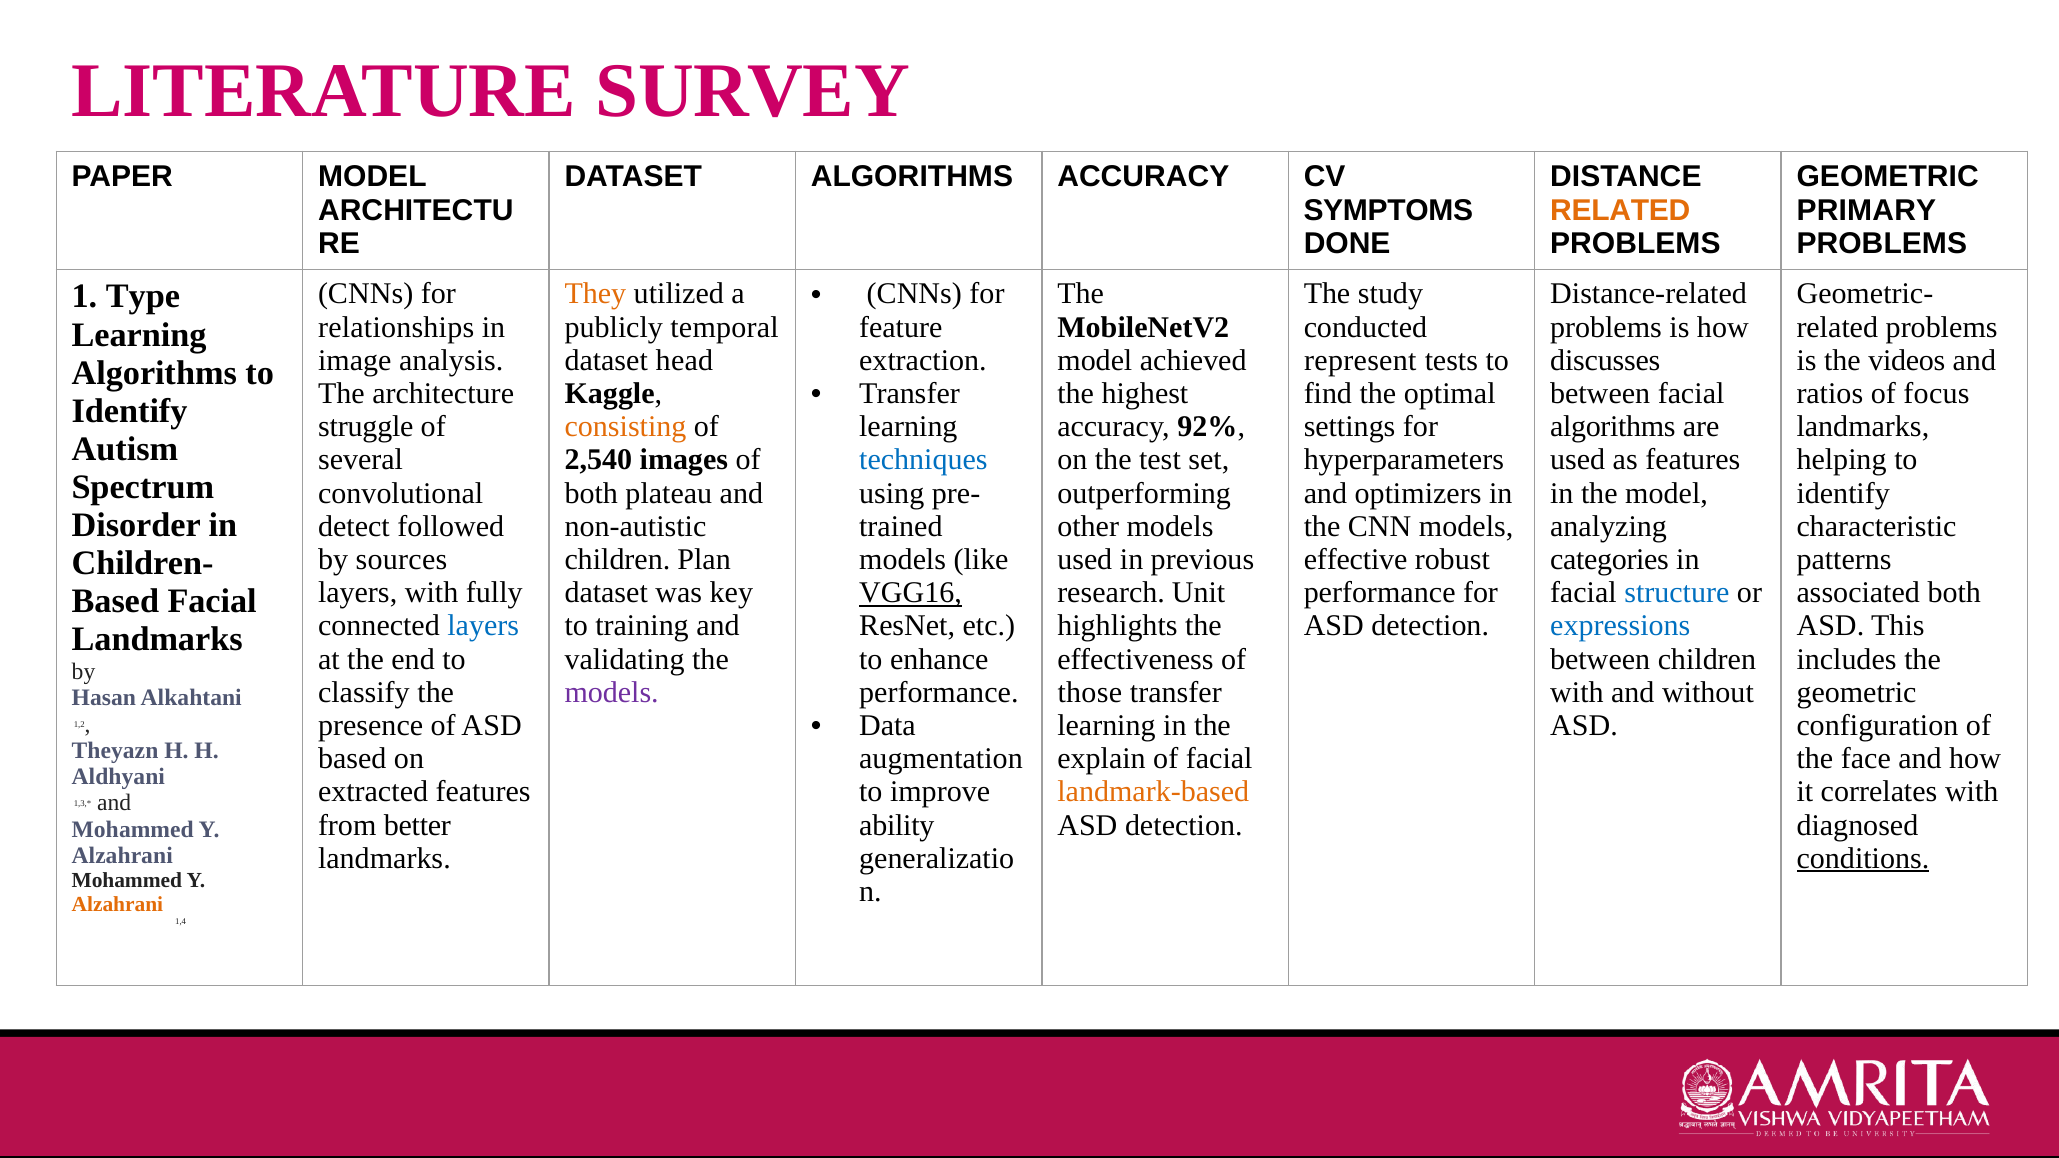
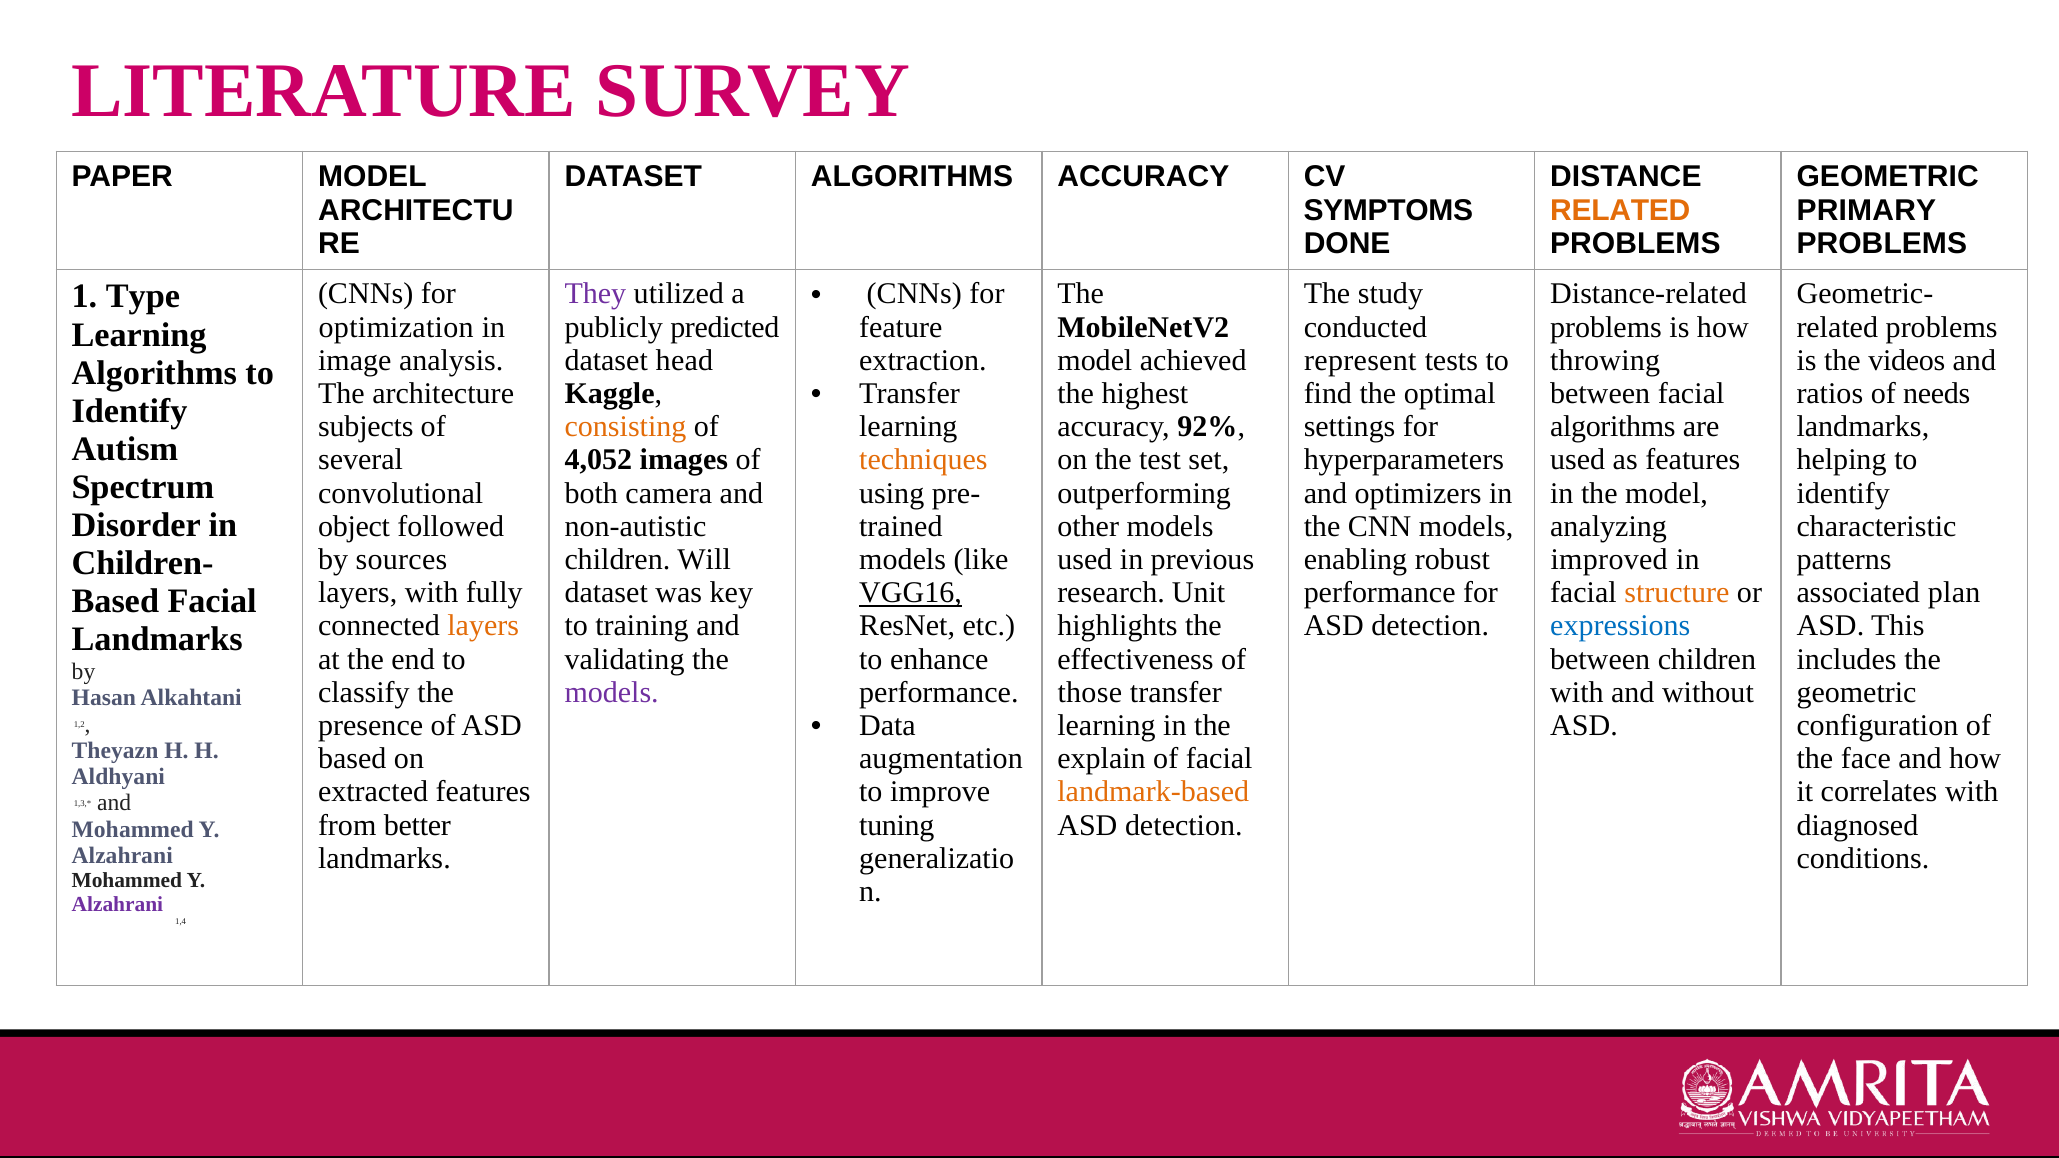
They colour: orange -> purple (595, 294)
relationships: relationships -> optimization (396, 327)
temporal: temporal -> predicted (725, 327)
discusses: discusses -> throwing (1605, 361)
focus: focus -> needs (1937, 394)
struggle: struggle -> subjects (366, 427)
2,540: 2,540 -> 4,052 (598, 460)
techniques colour: blue -> orange (923, 460)
plateau: plateau -> camera (669, 493)
detect: detect -> object (354, 526)
Plan: Plan -> Will (704, 560)
effective: effective -> enabling (1355, 560)
categories: categories -> improved (1609, 560)
structure colour: blue -> orange (1677, 593)
associated both: both -> plan (1954, 593)
layers colour: blue -> orange (483, 626)
ability: ability -> tuning (897, 825)
conditions underline: present -> none (1863, 858)
Alzahrani colour: orange -> purple (117, 904)
